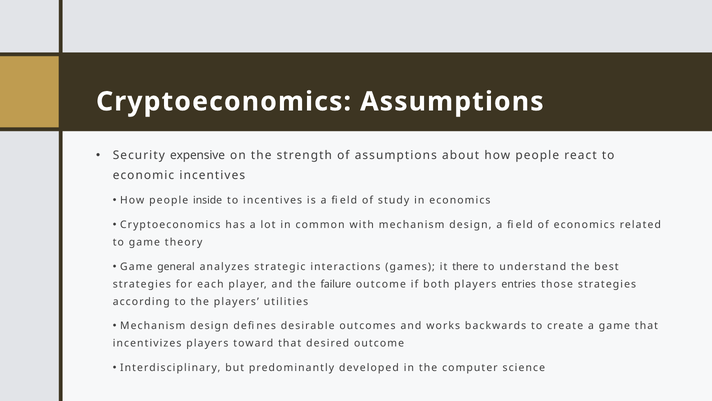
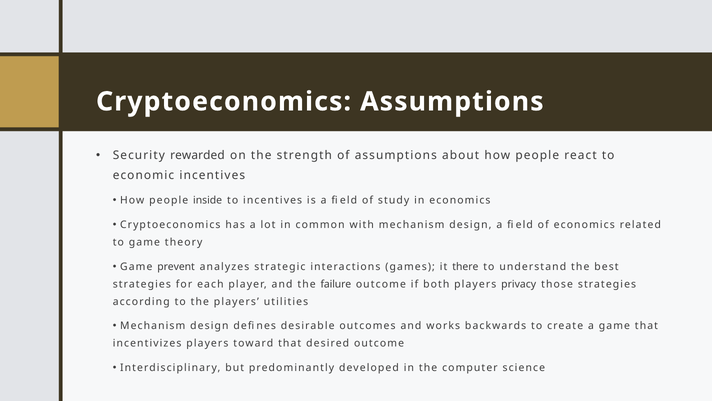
expensive: expensive -> rewarded (197, 155)
general: general -> prevent (176, 266)
entries: entries -> privacy (519, 284)
